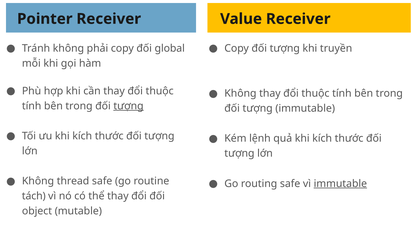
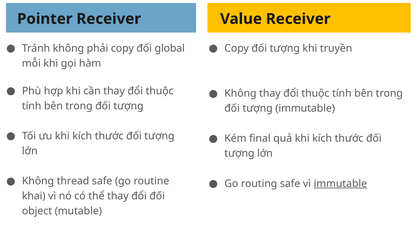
tượng underline: present -> none (128, 106)
lệnh: lệnh -> final (260, 139)
tách: tách -> khai (34, 196)
